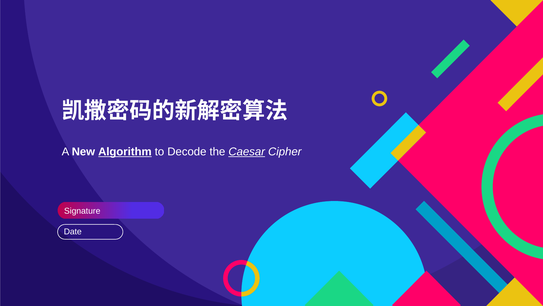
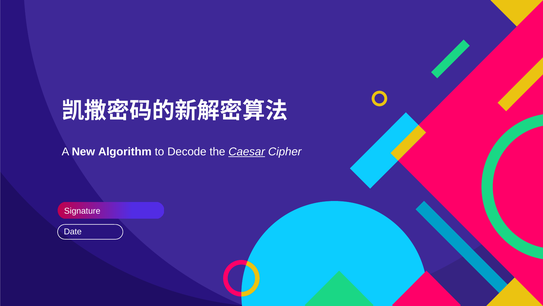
Algorithm underline: present -> none (125, 151)
